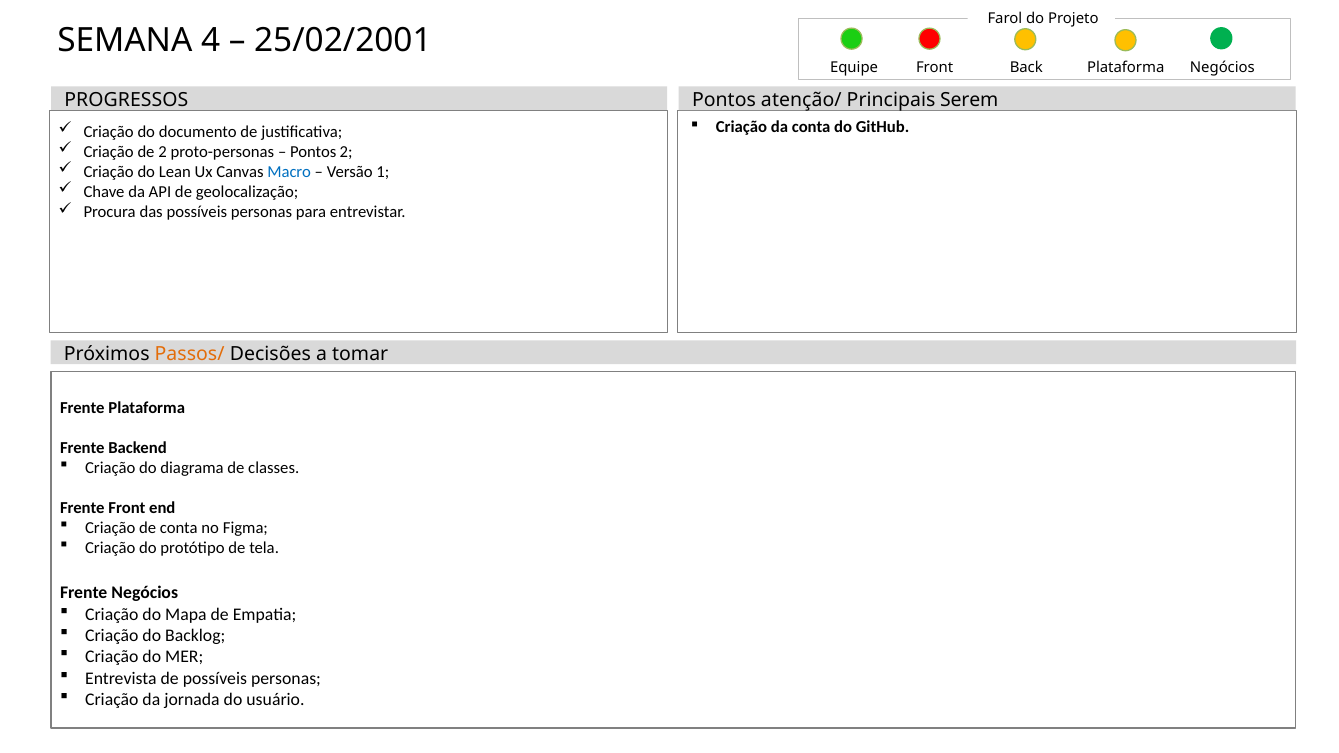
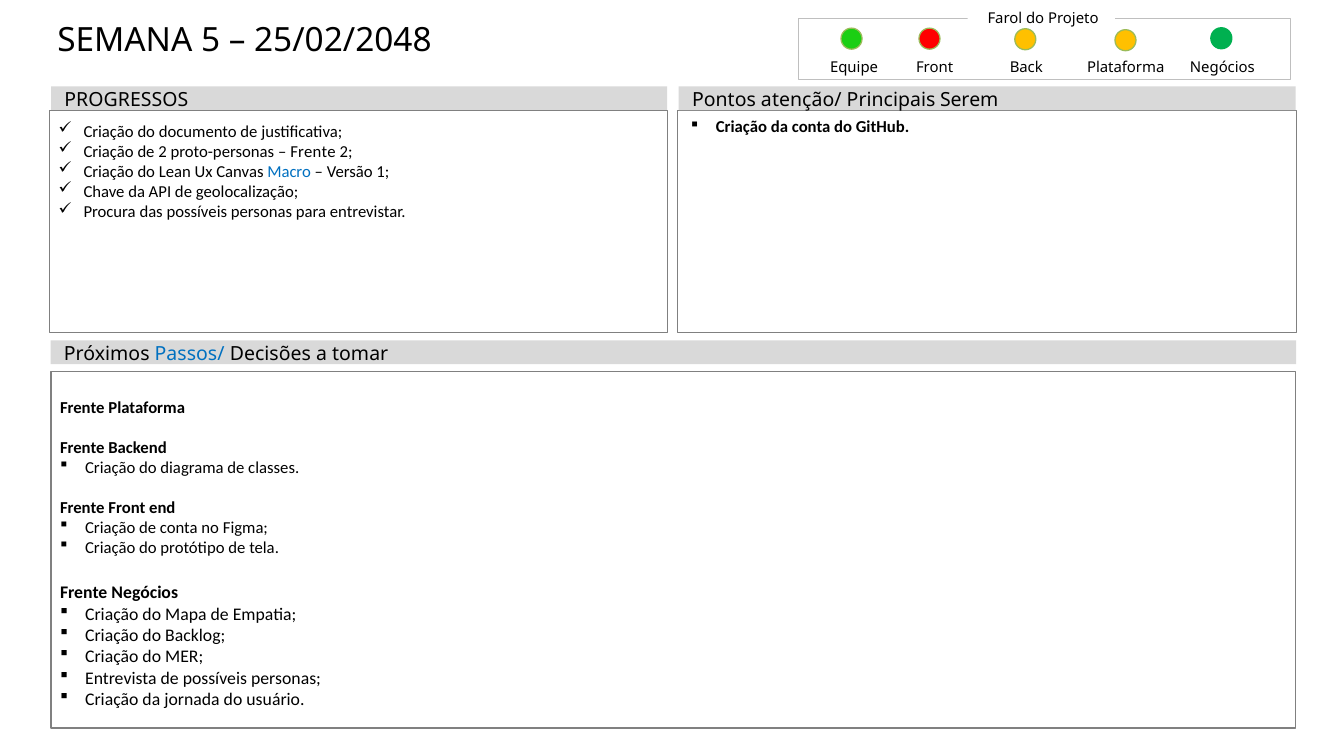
4: 4 -> 5 (211, 41)
25/02/2001: 25/02/2001 -> 25/02/2048 (343, 41)
Pontos: Pontos -> Frente (313, 152)
Passos/ colour: orange -> blue (190, 354)
